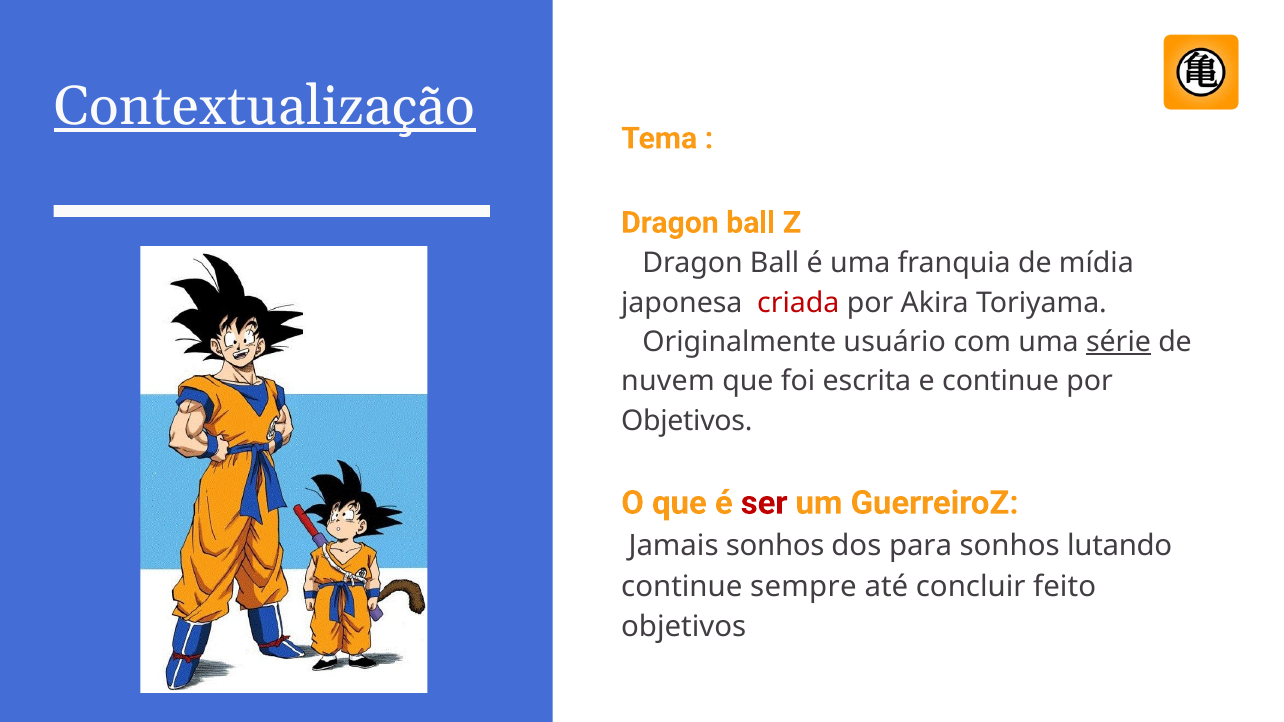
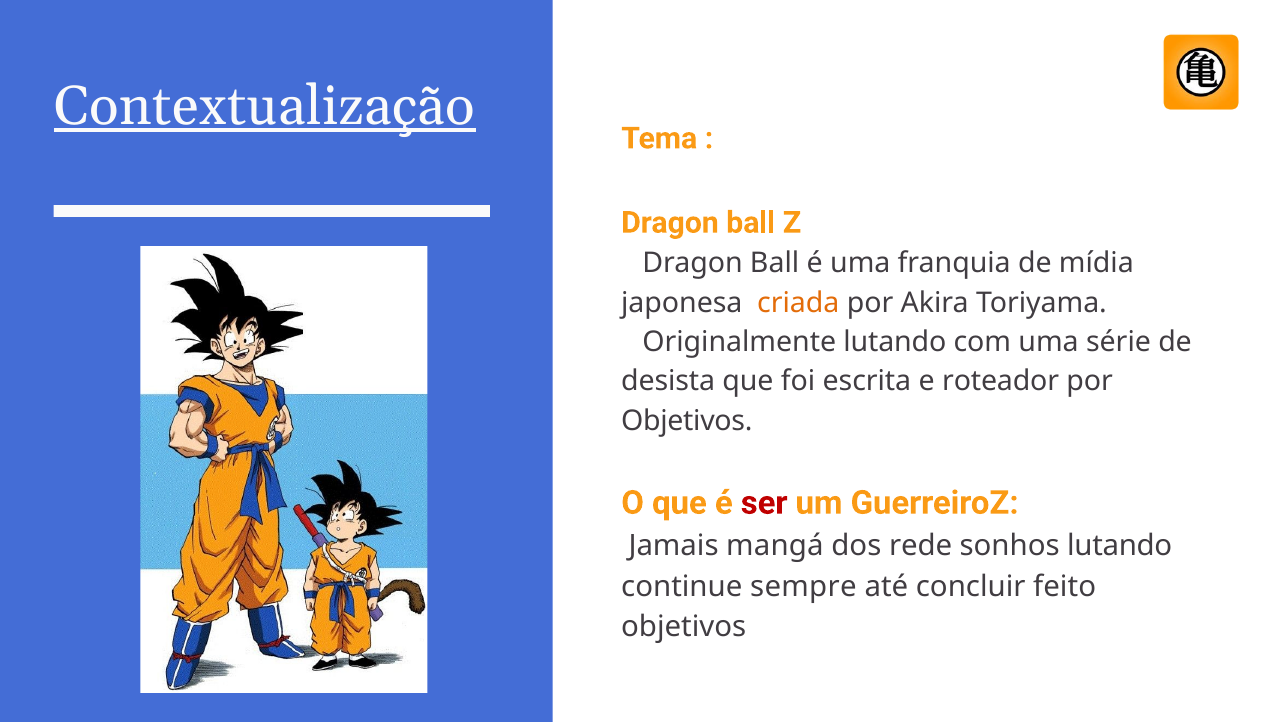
criada colour: red -> orange (798, 303)
Originalmente usuário: usuário -> lutando (895, 342)
série underline: present -> none (1118, 342)
nuvem: nuvem -> desista (668, 382)
e continue: continue -> roteador (1001, 382)
Jamais sonhos: sonhos -> mangá (775, 546)
para: para -> rede (921, 546)
